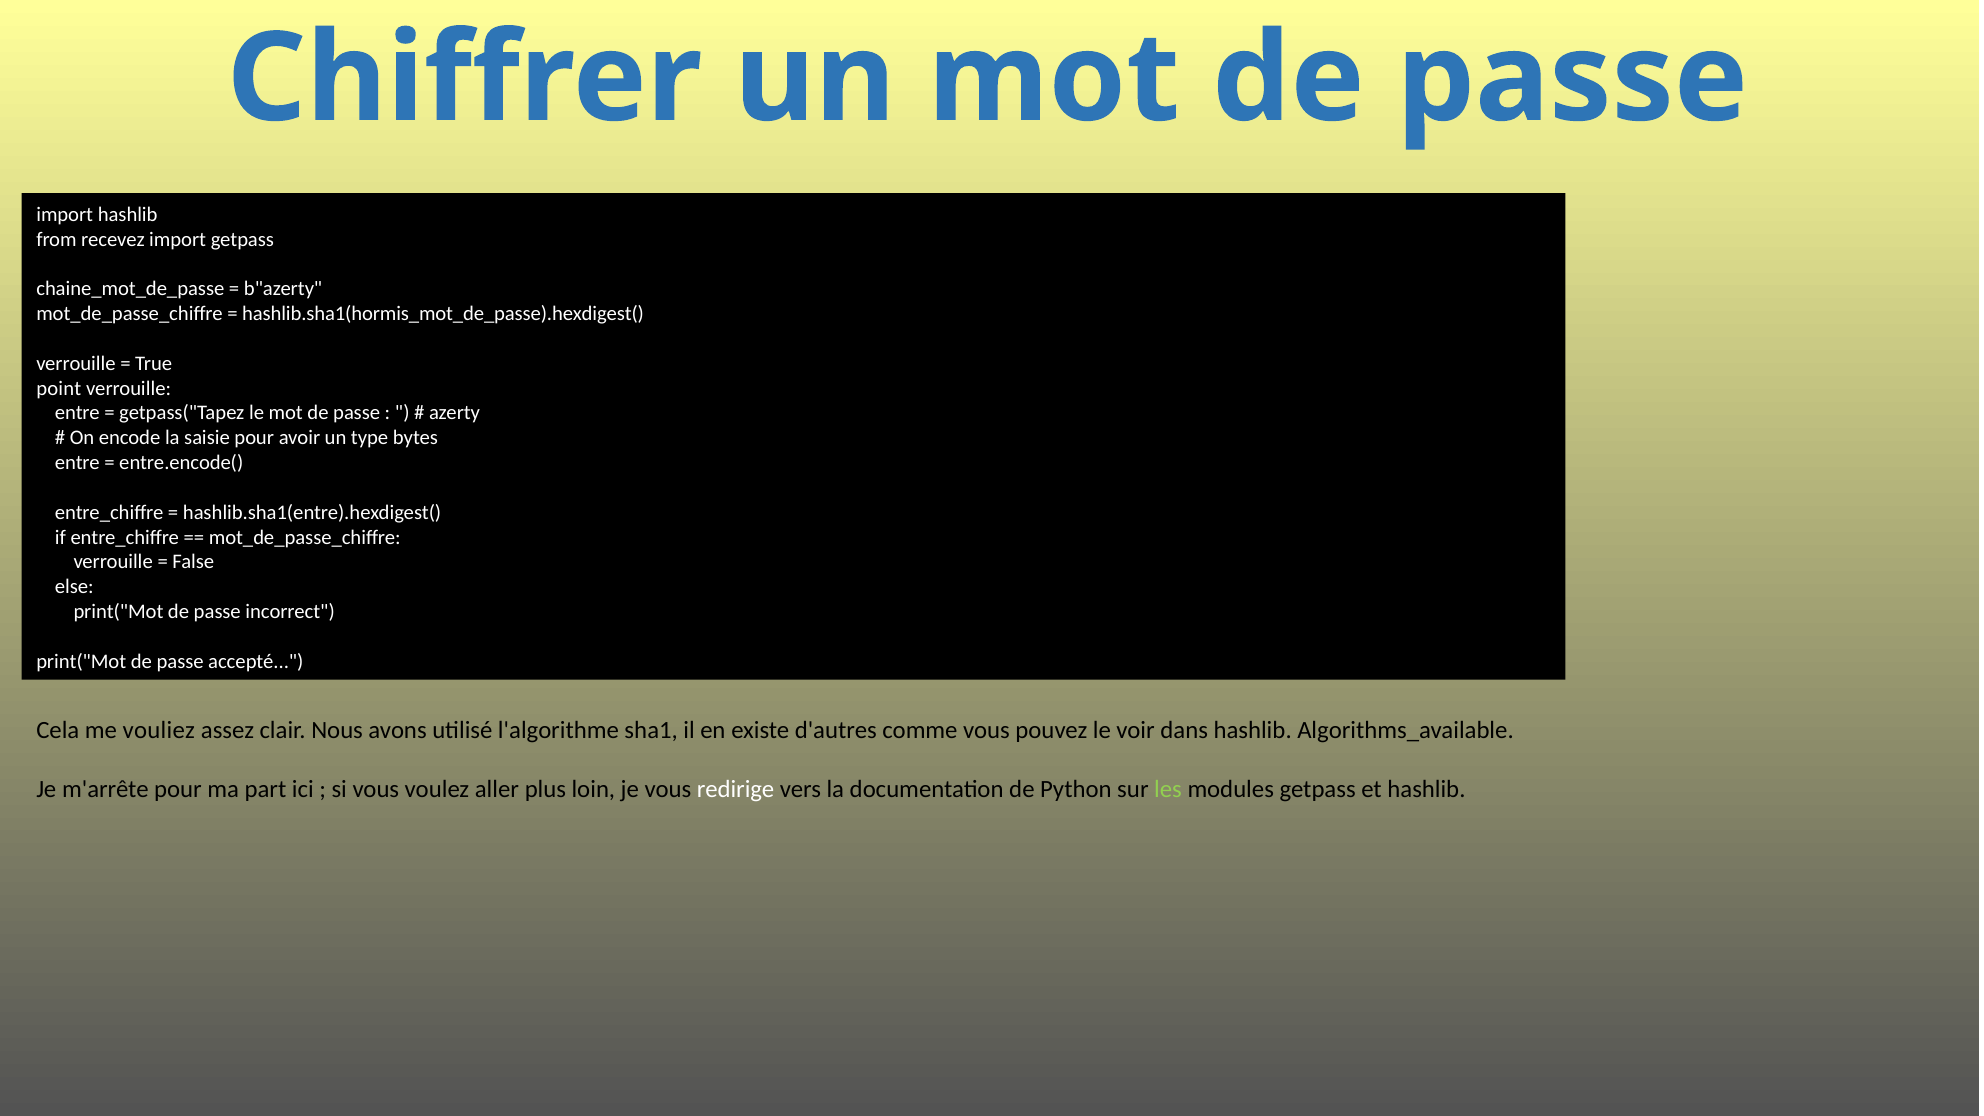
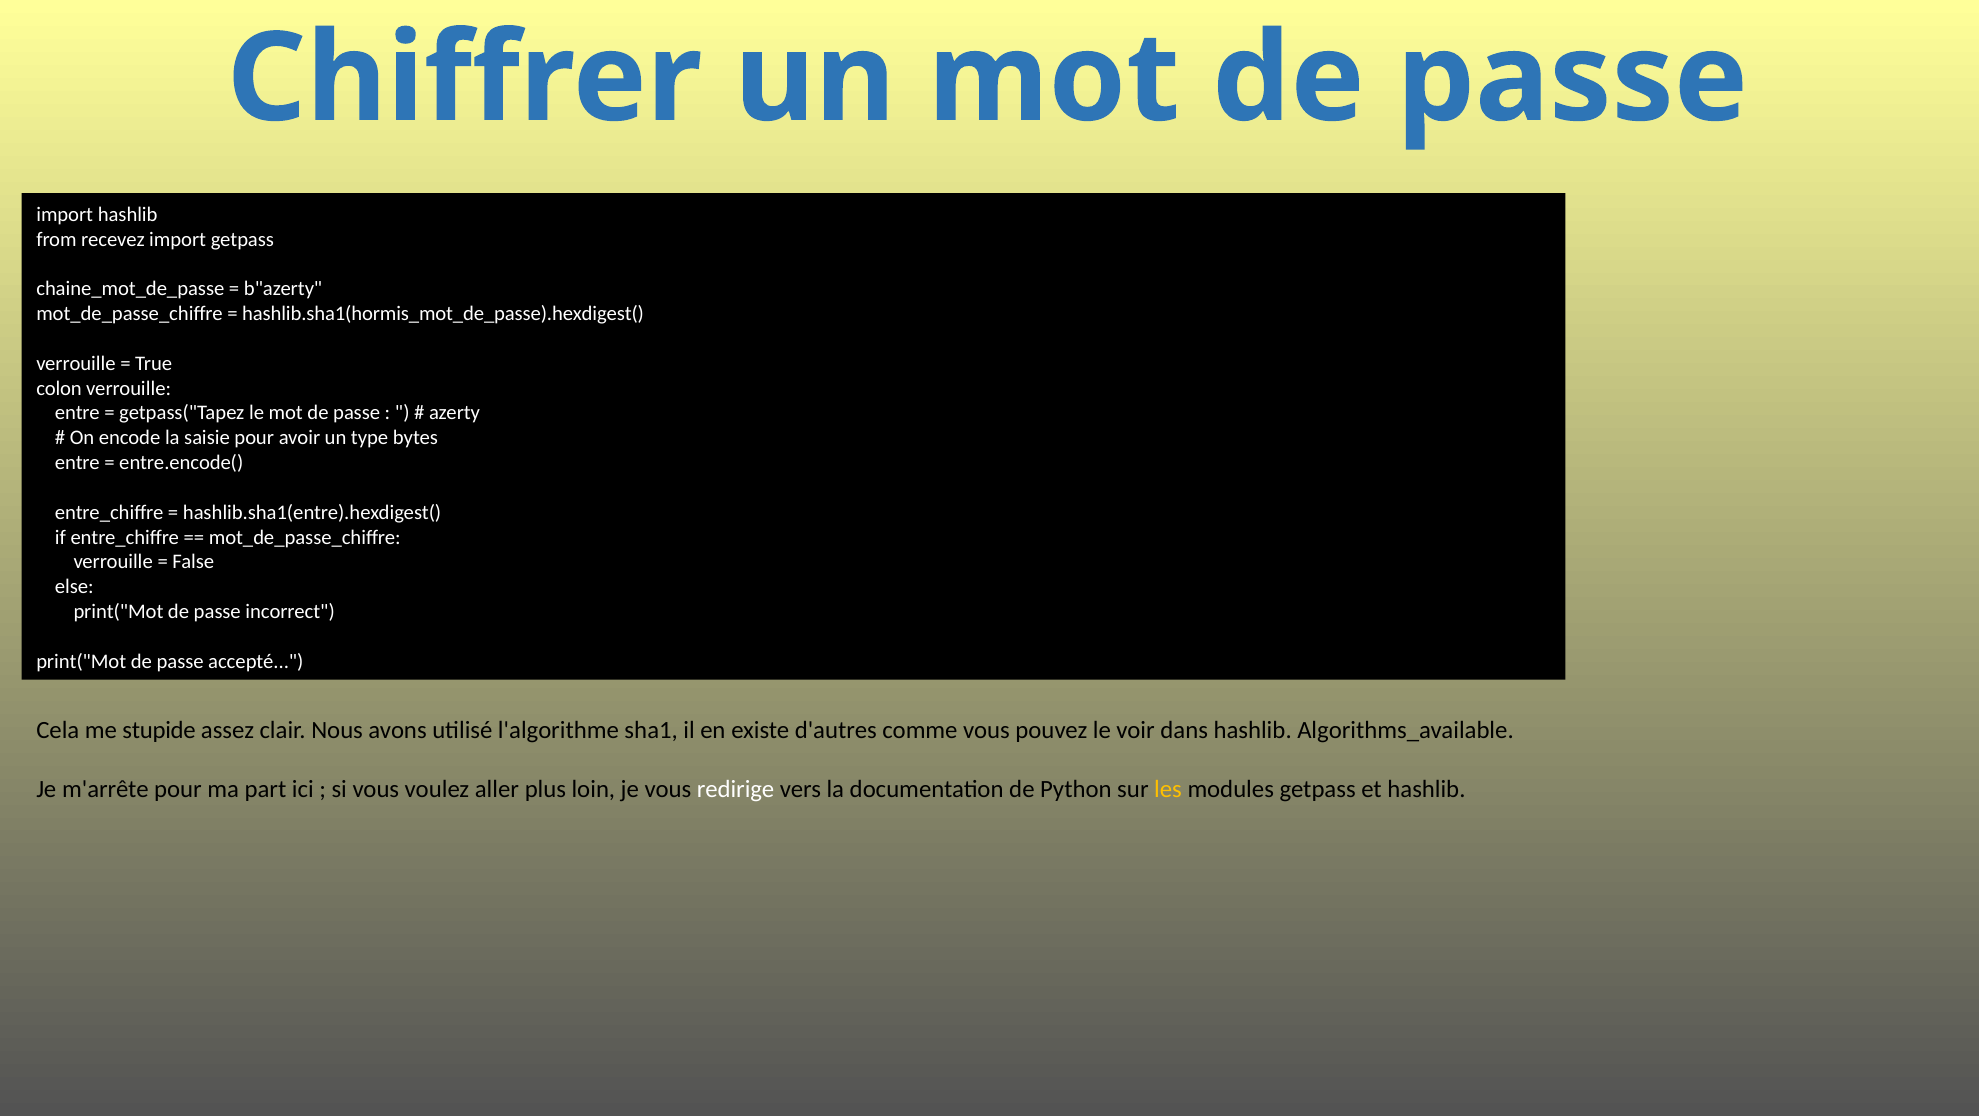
point: point -> colon (59, 388)
vouliez: vouliez -> stupide (159, 730)
les colour: light green -> yellow (1168, 790)
